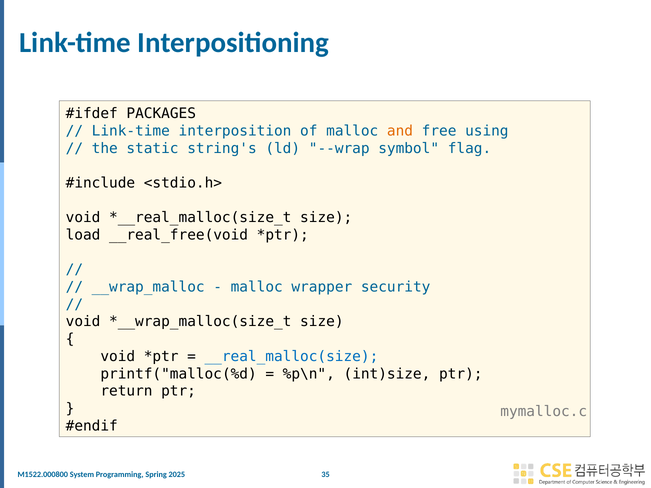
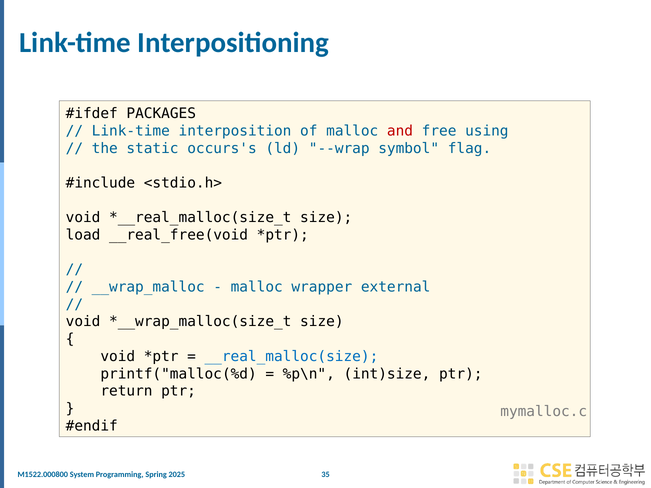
and colour: orange -> red (400, 131)
string's: string's -> occurs's (222, 148)
security: security -> external (396, 287)
